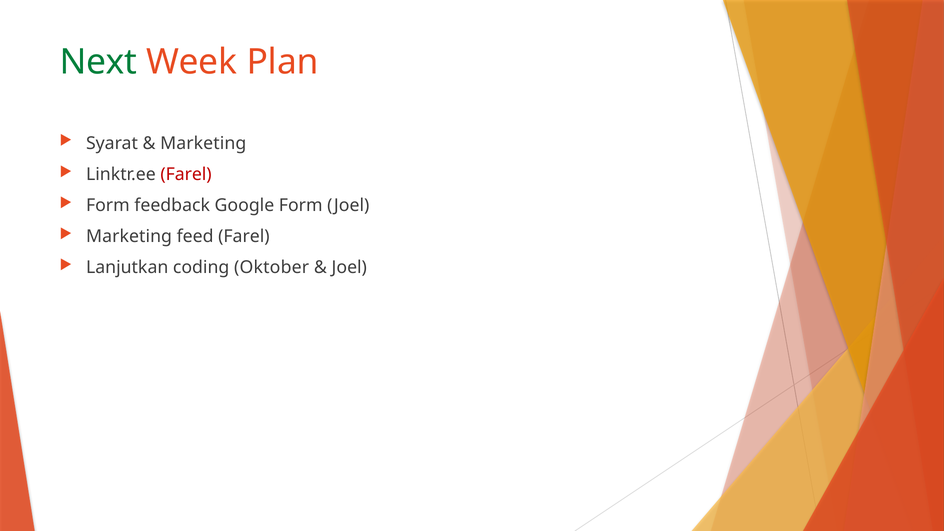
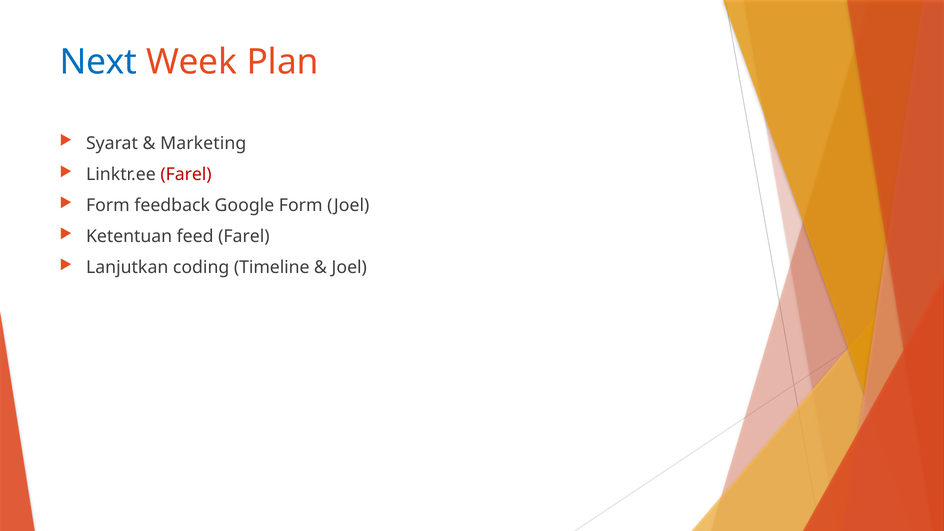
Next colour: green -> blue (98, 62)
Marketing: Marketing -> Ketentuan (129, 237)
Oktober: Oktober -> Timeline (272, 268)
